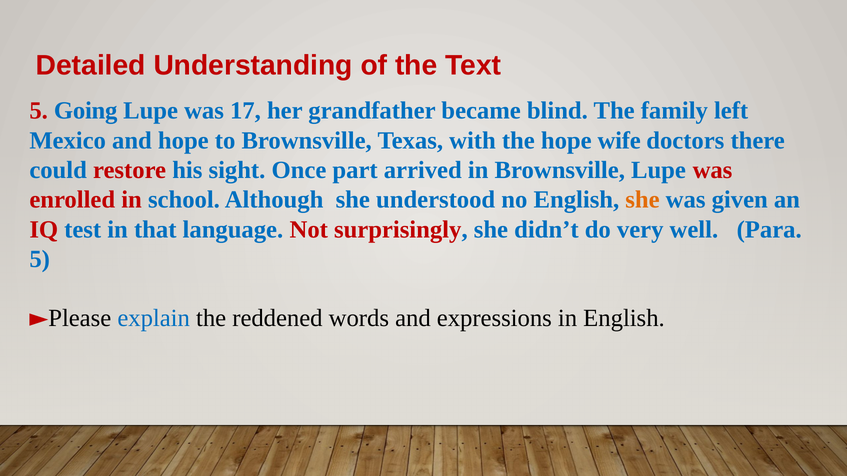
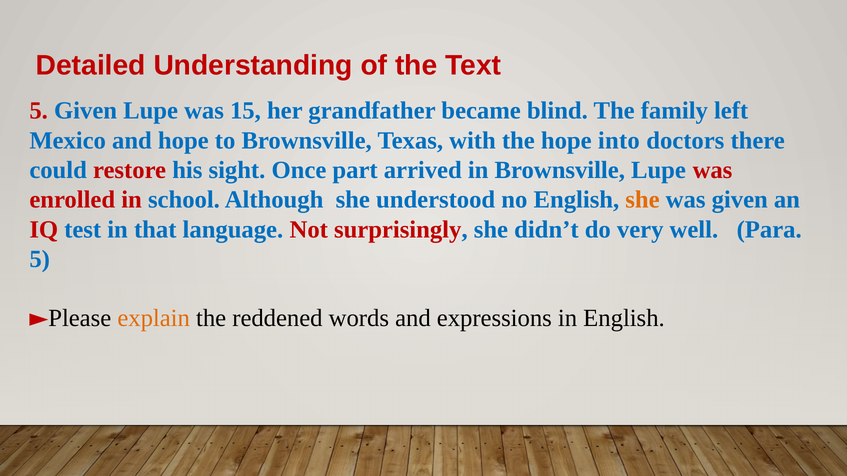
5 Going: Going -> Given (86, 111)
17: 17 -> 15 (245, 111)
wife: wife -> into (619, 141)
explain colour: blue -> orange (154, 319)
